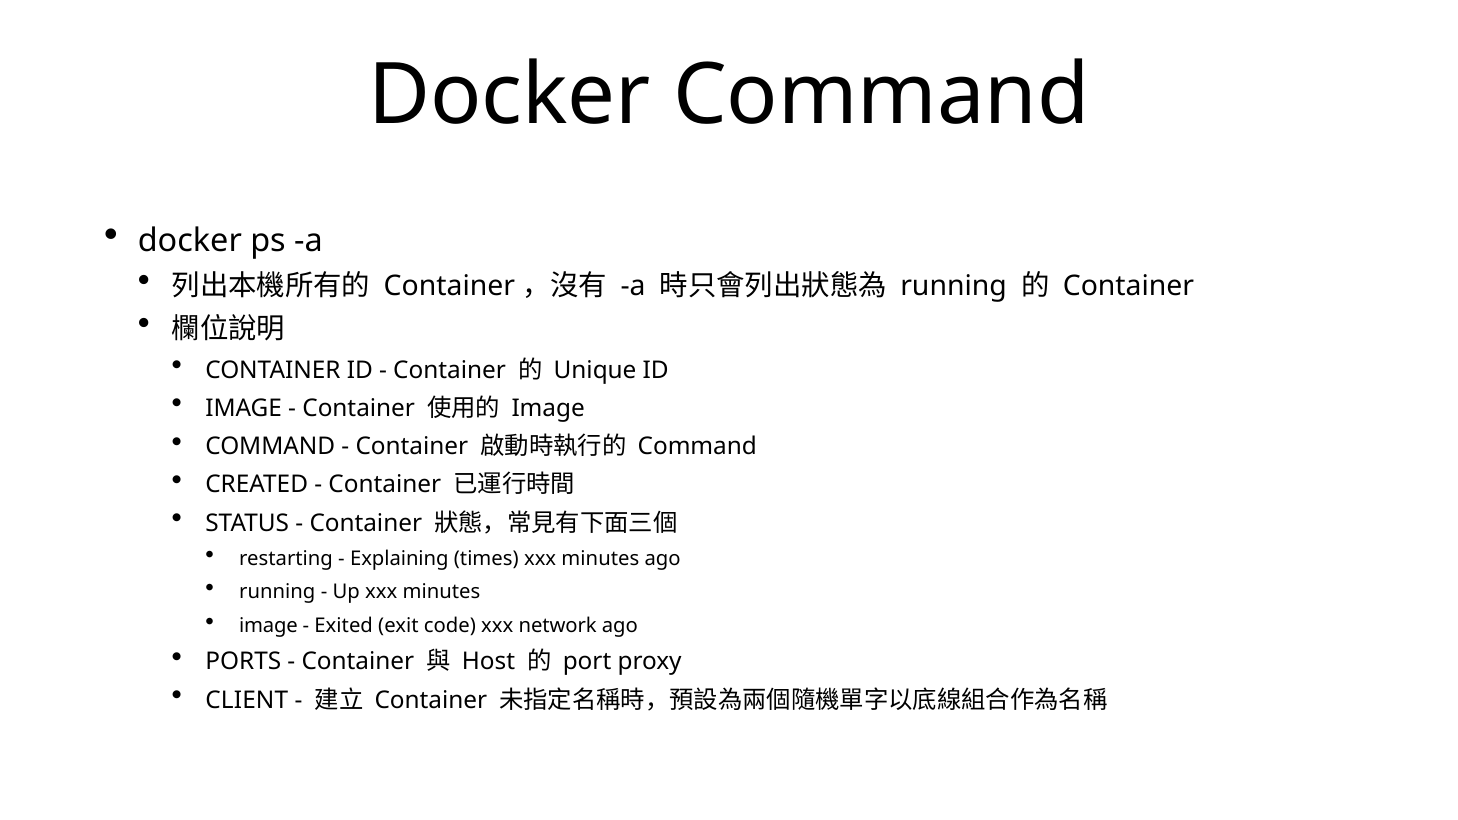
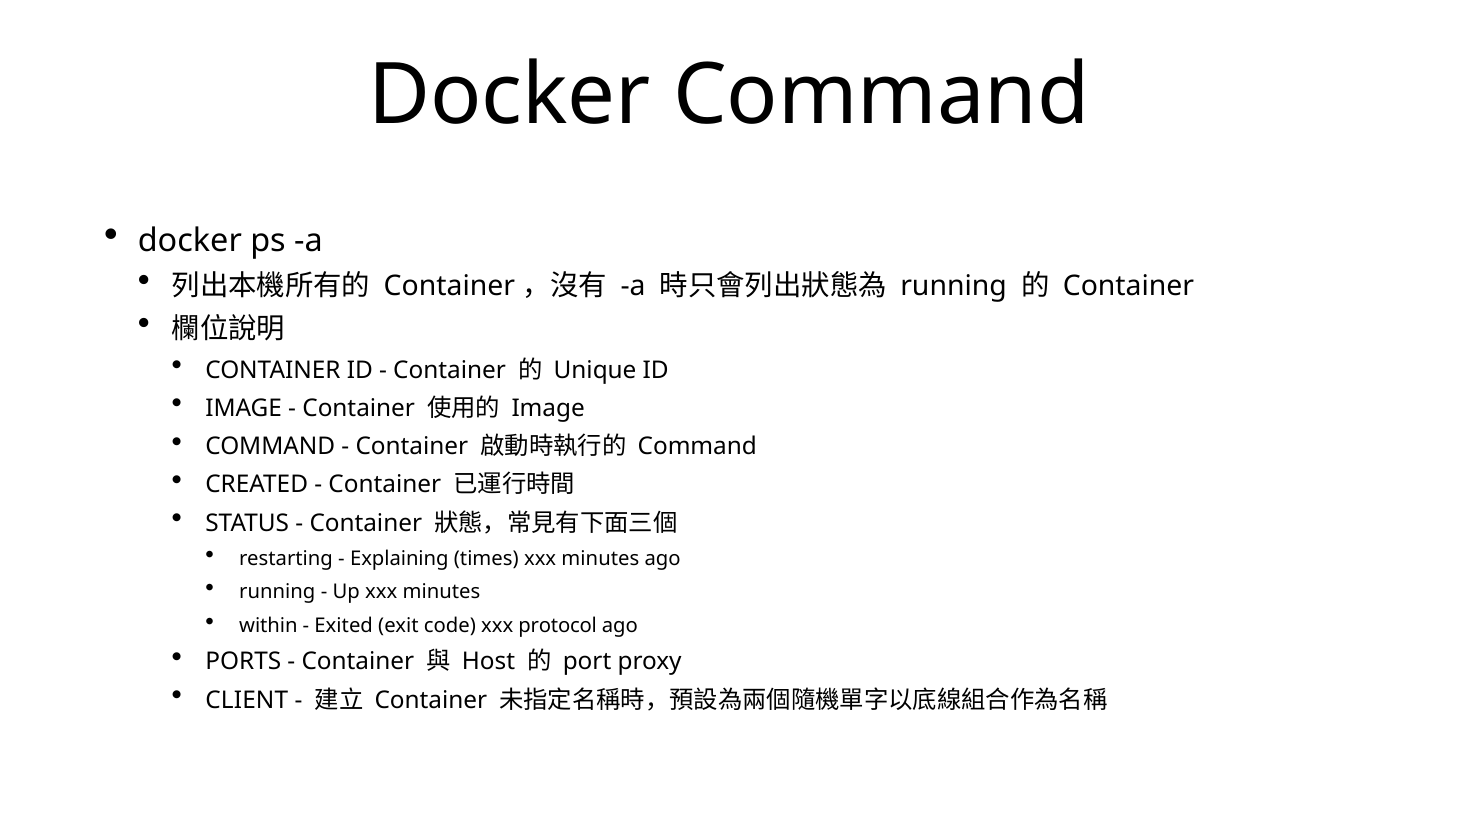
image: image -> within (268, 626)
network: network -> protocol (558, 626)
